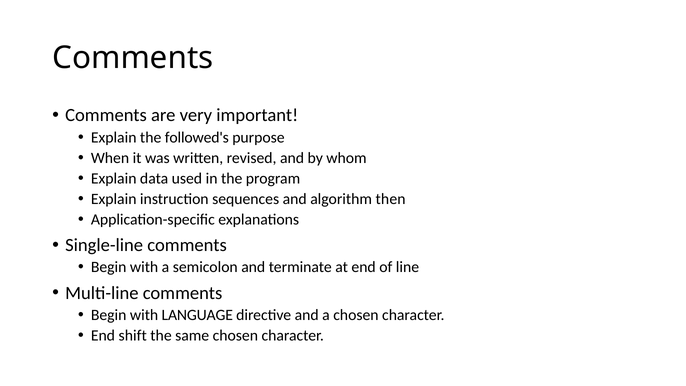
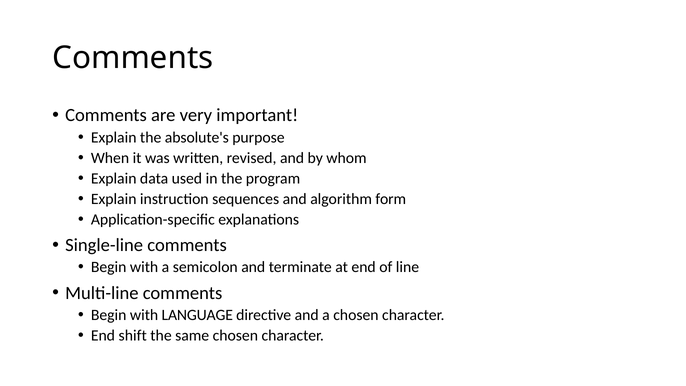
followed's: followed's -> absolute's (197, 137)
then: then -> form (391, 199)
